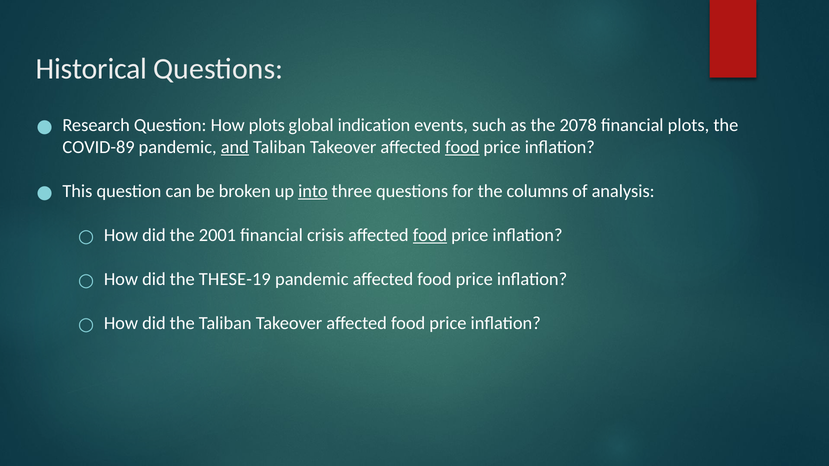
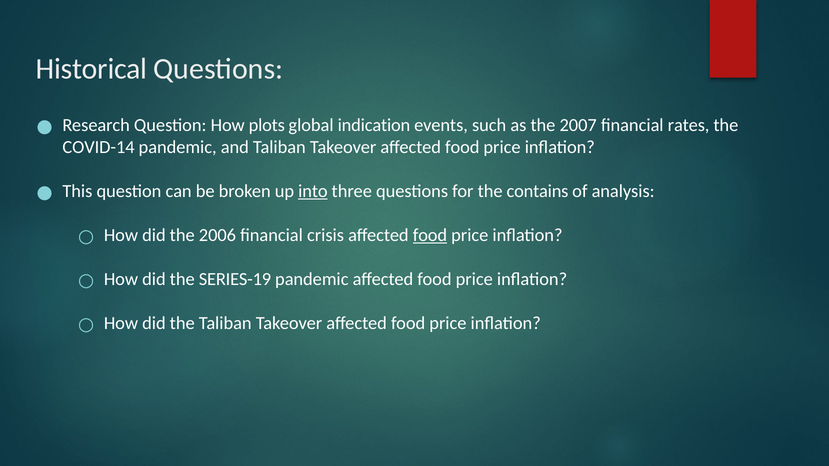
2078: 2078 -> 2007 (578, 125)
financial plots: plots -> rates (689, 125)
COVID-89: COVID-89 -> COVID-14 (99, 147)
and underline: present -> none (235, 147)
food underline: present -> none (462, 147)
columns: columns -> contains (537, 191)
2001: 2001 -> 2006 (217, 235)
THESE-19: THESE-19 -> SERIES-19 (235, 280)
